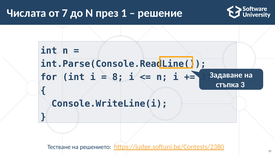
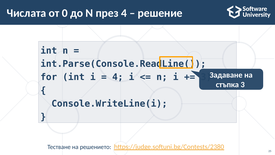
7: 7 -> 0 (65, 13)
през 1: 1 -> 4 (124, 13)
8: 8 -> 4 (118, 77)
